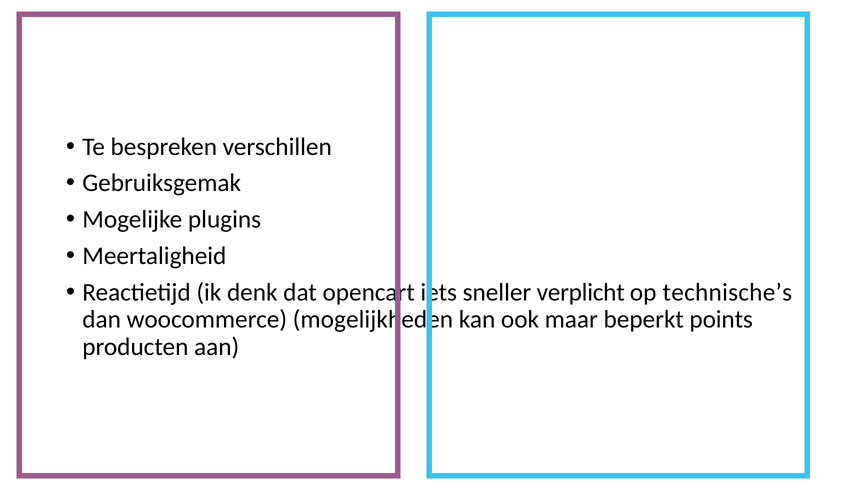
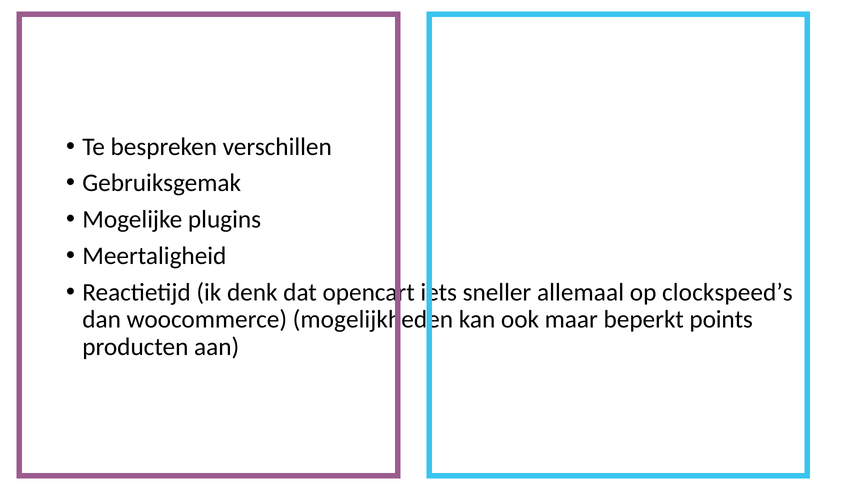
verplicht: verplicht -> allemaal (581, 292)
technische’s: technische’s -> clockspeed’s (727, 292)
